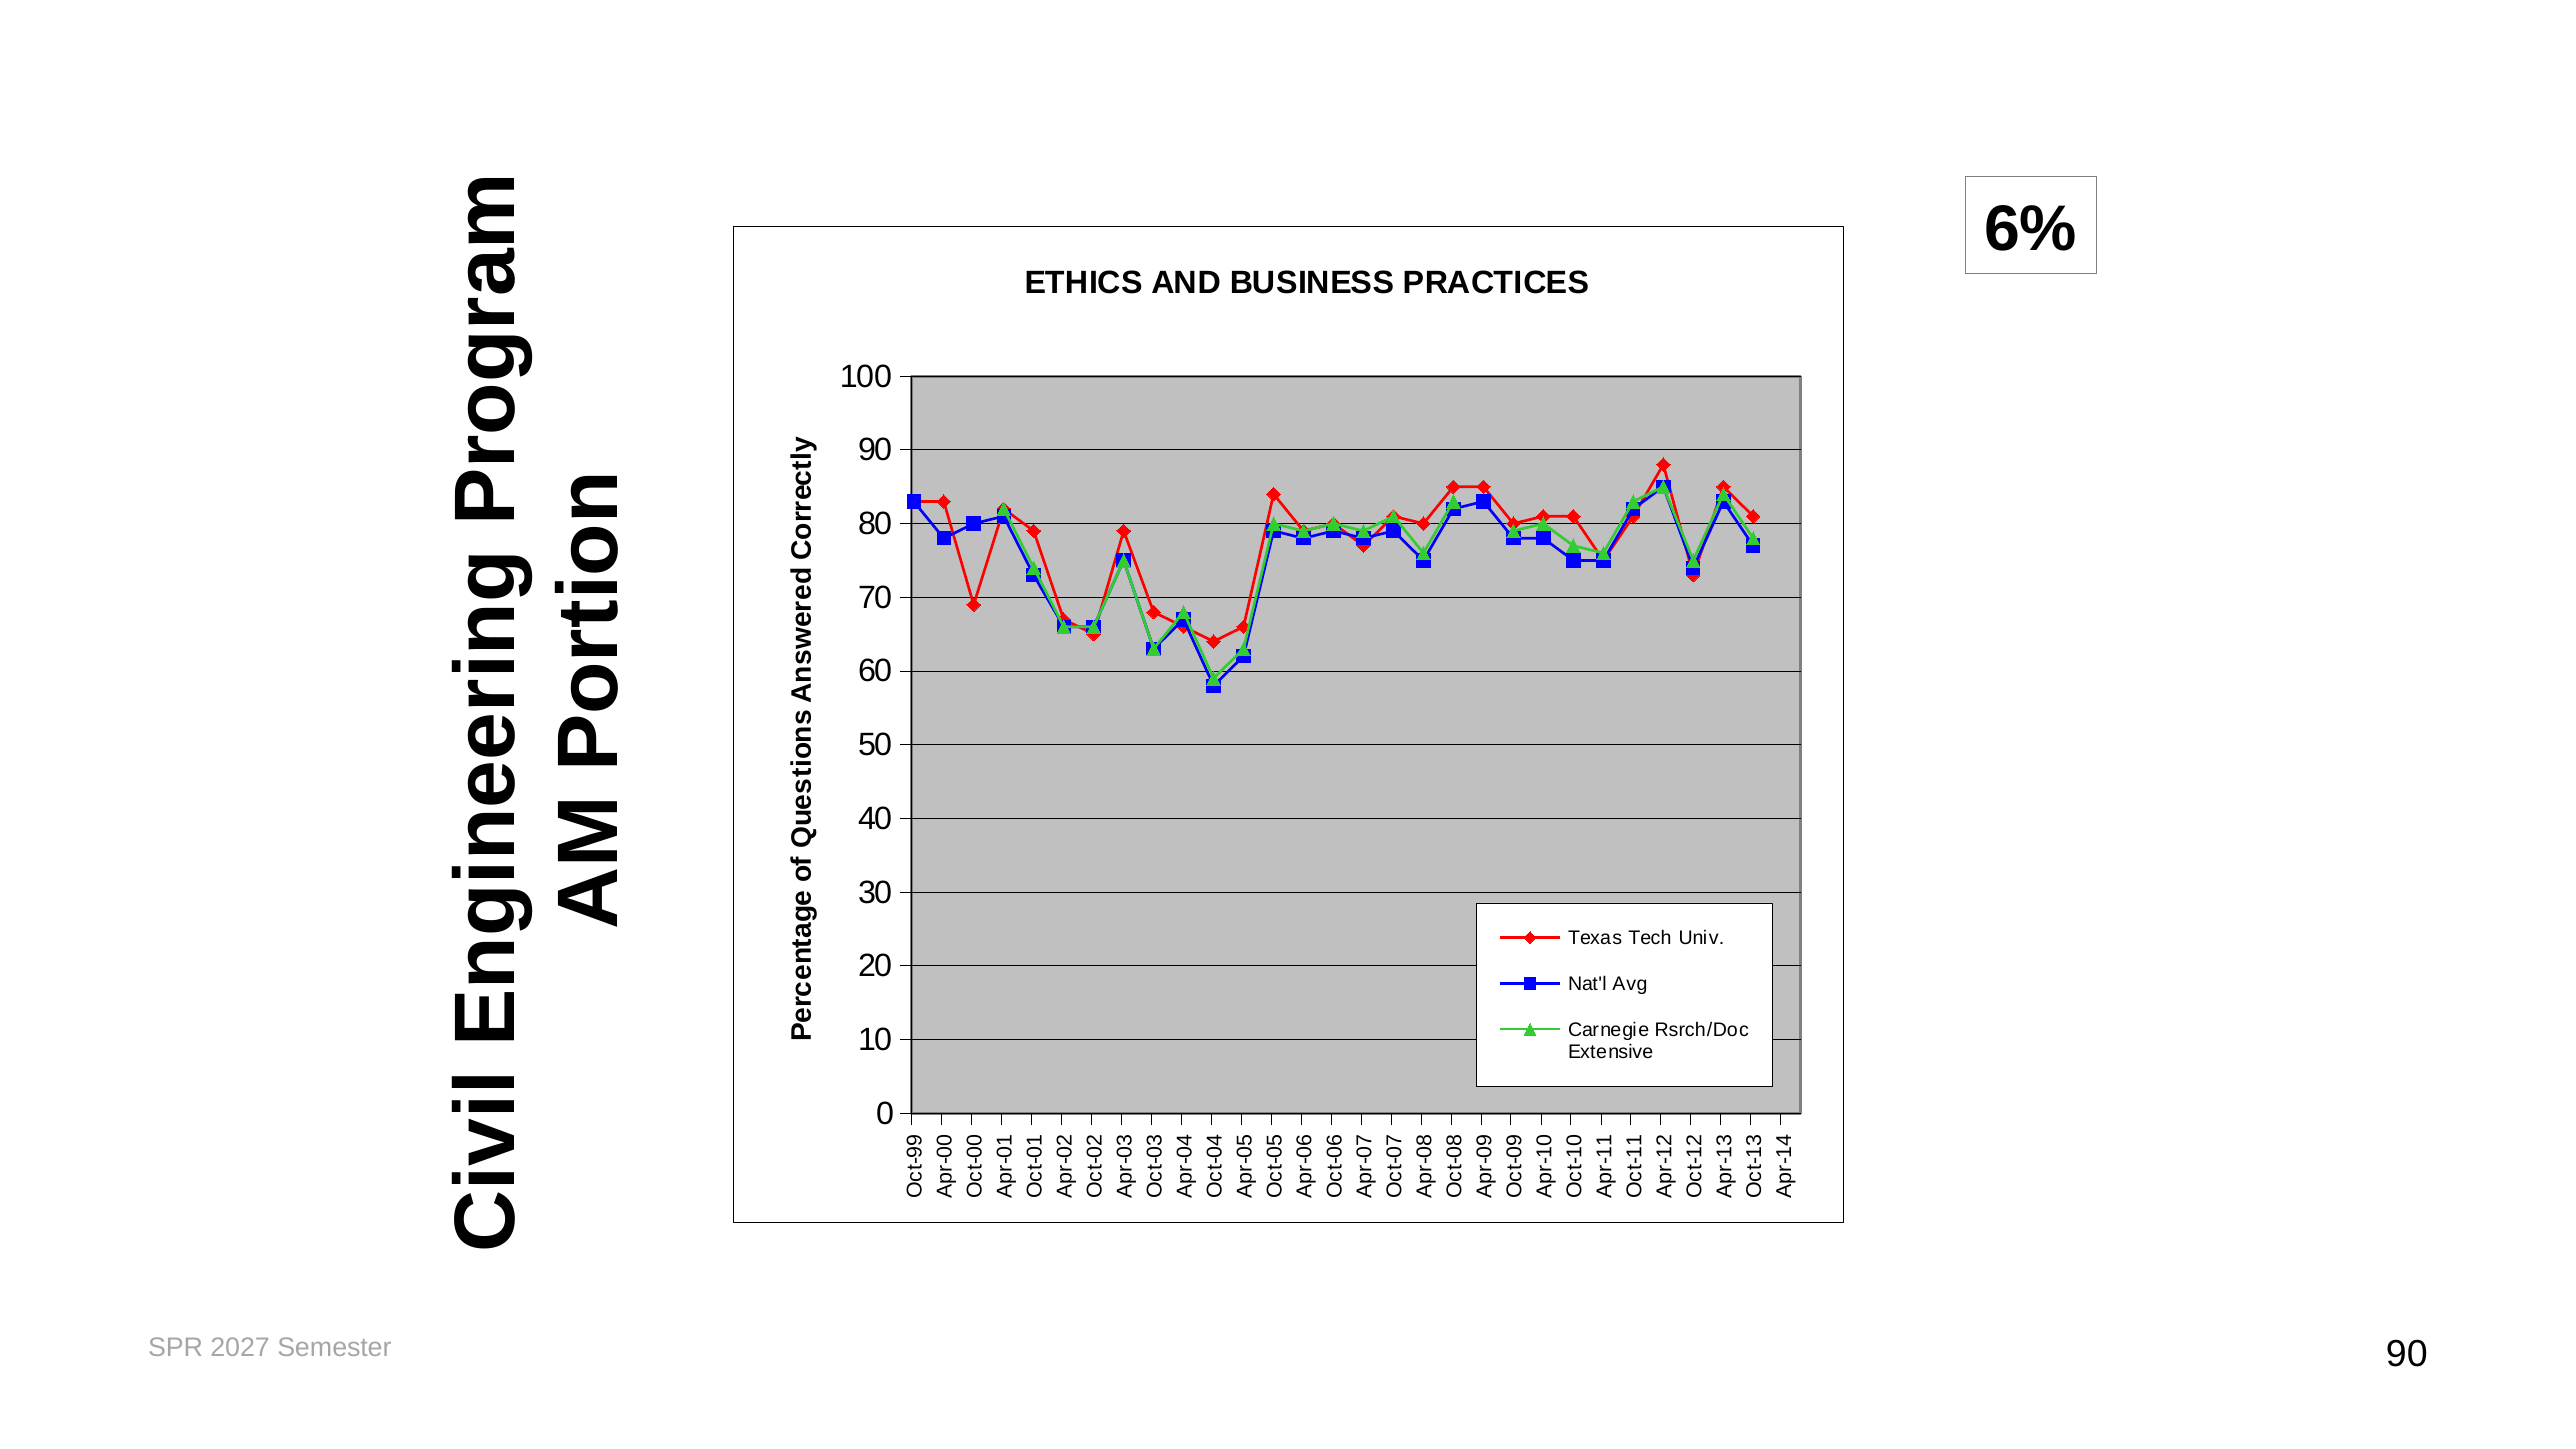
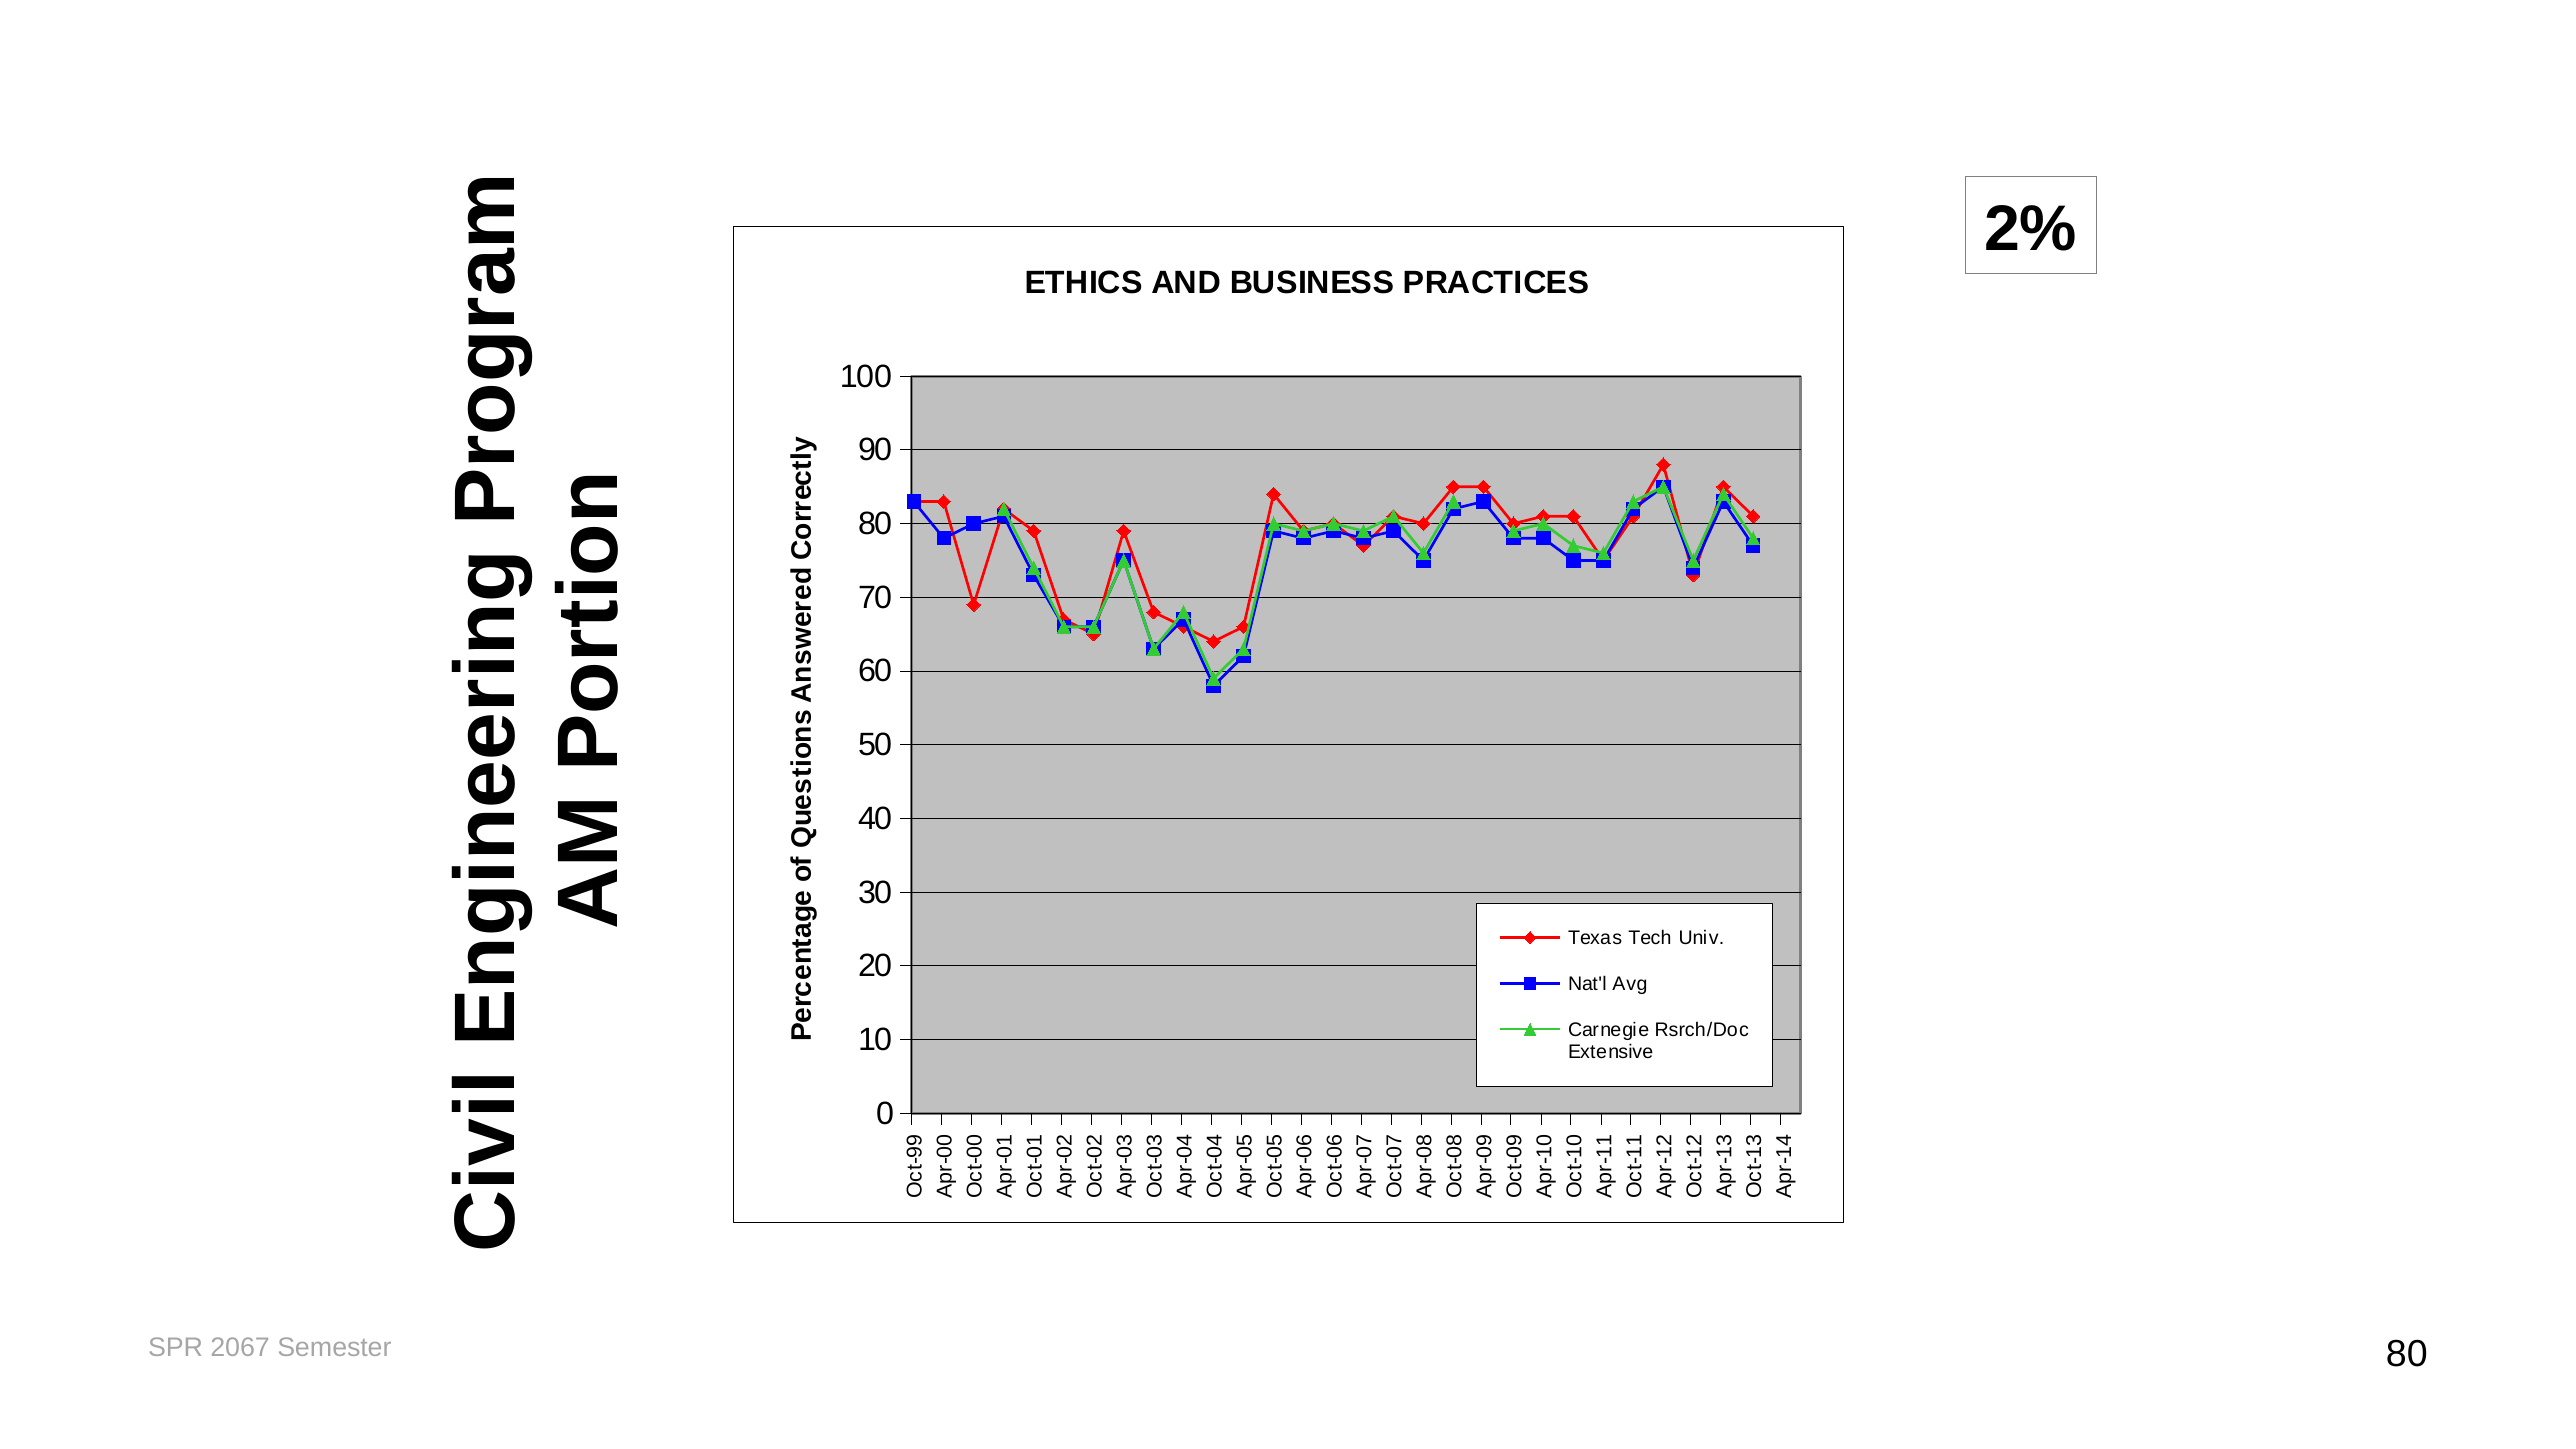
6%: 6% -> 2% (2031, 230)
2027: 2027 -> 2067 (240, 1347)
Semester 90: 90 -> 80 (2407, 1354)
